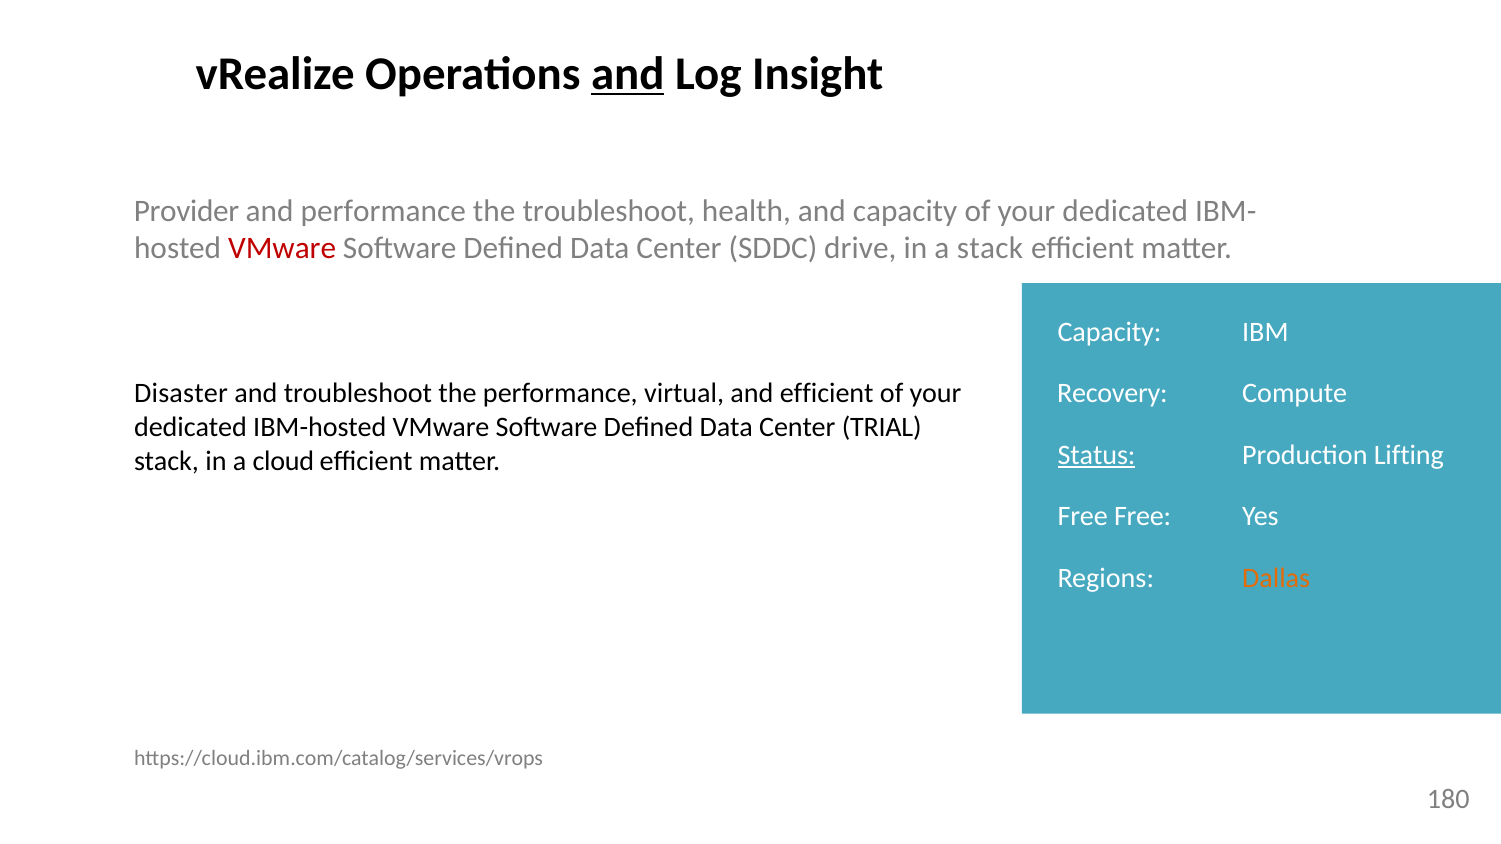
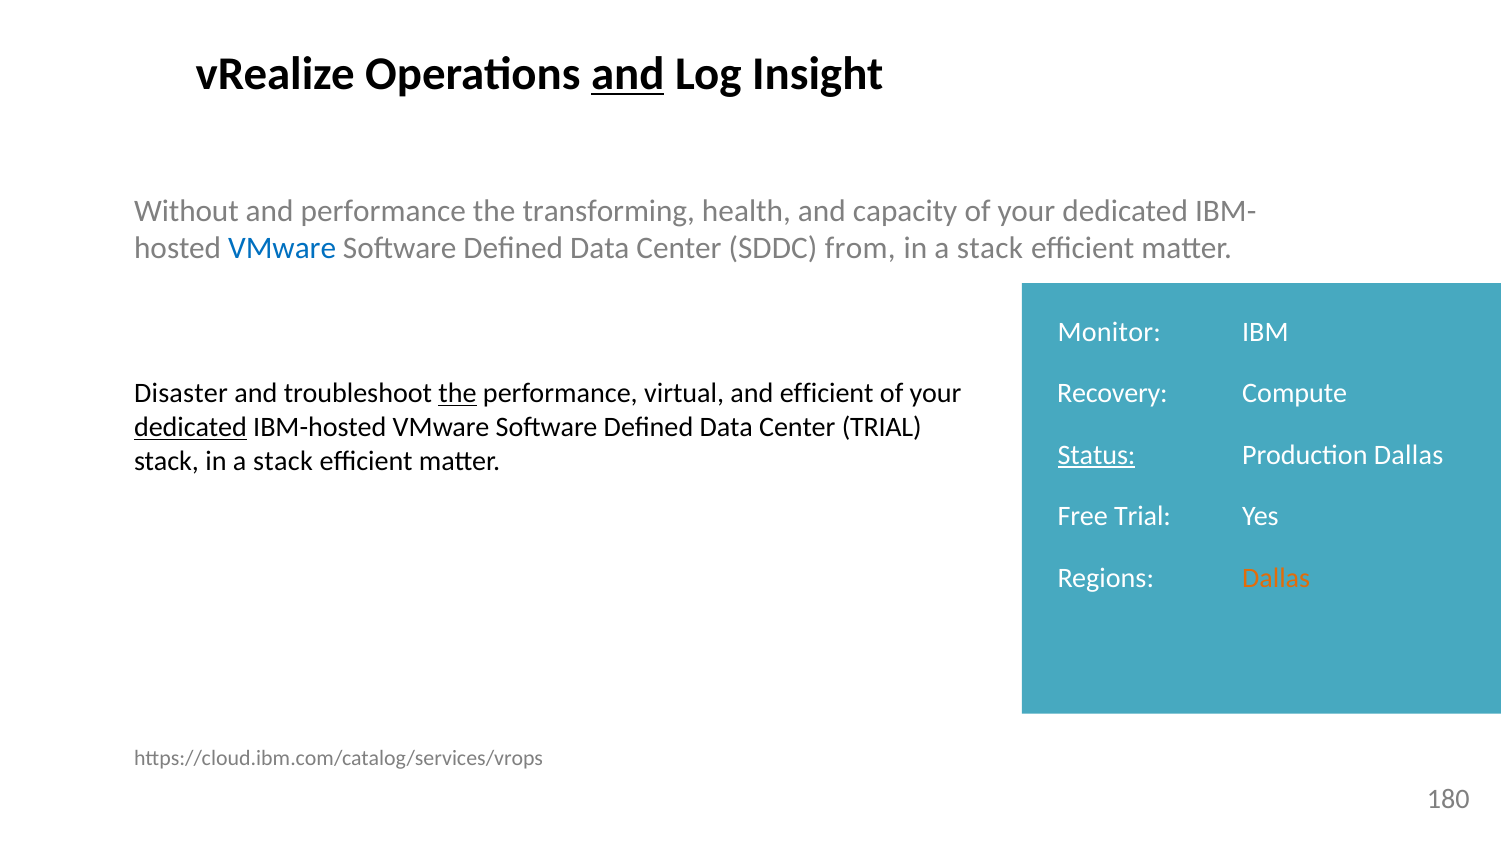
Provider: Provider -> Without (186, 211)
the troubleshoot: troubleshoot -> transforming (609, 211)
VMware colour: red -> blue (282, 249)
drive: drive -> from (860, 249)
Capacity: Capacity -> Monitor (1109, 332)
the underline: none -> present (458, 394)
dedicated underline: none -> present (191, 427)
Production Lifting: Lifting -> Dallas (1409, 455)
stack in a cloud: cloud -> stack (283, 461)
Free Free: Free -> Trial (1143, 517)
